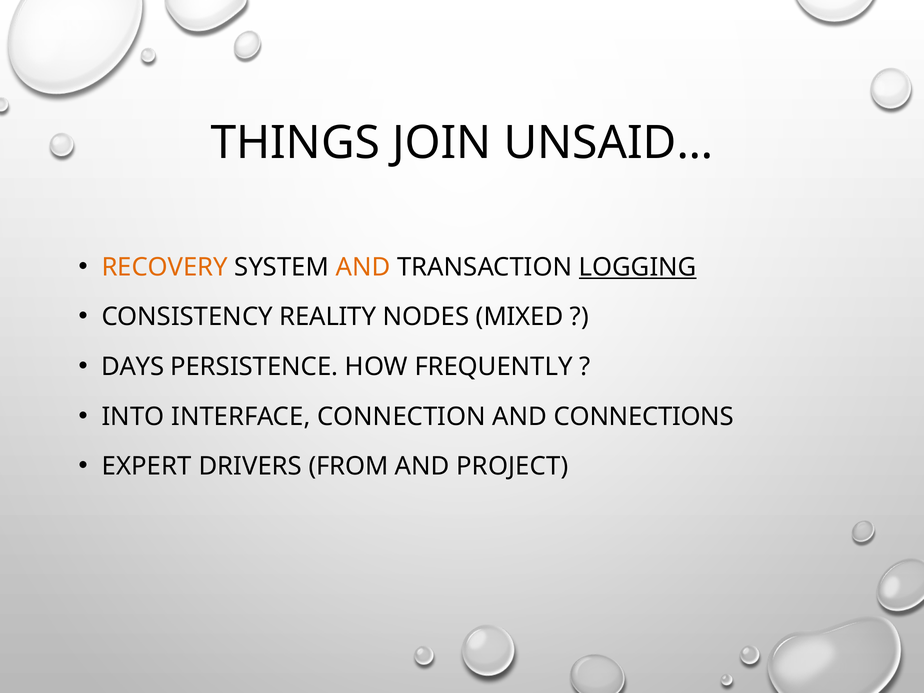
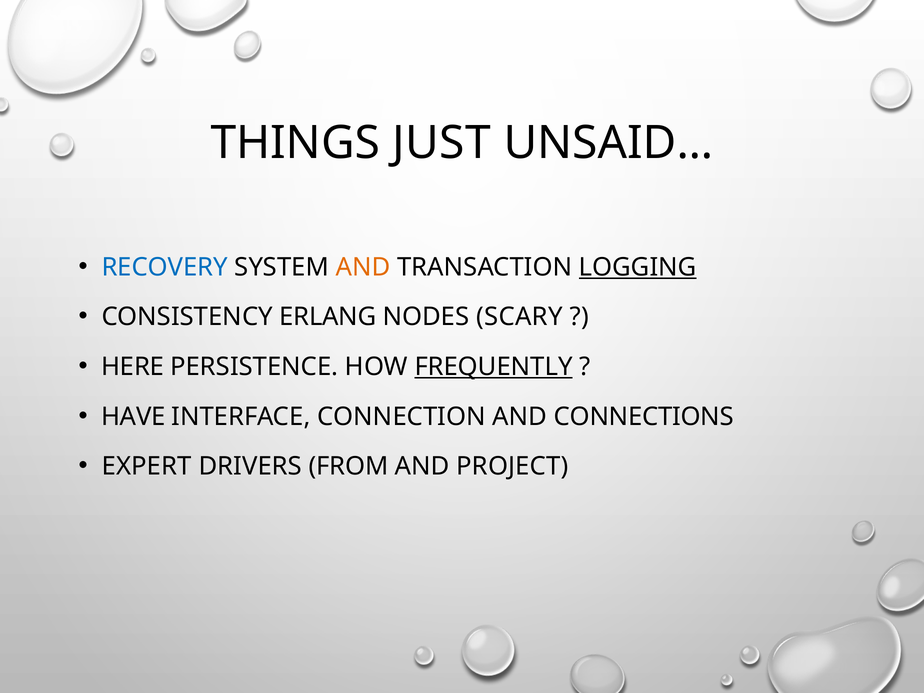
JOIN: JOIN -> JUST (442, 143)
RECOVERY colour: orange -> blue (165, 267)
REALITY: REALITY -> ERLANG (328, 317)
MIXED: MIXED -> SCARY (519, 317)
DAYS: DAYS -> HERE (133, 367)
FREQUENTLY underline: none -> present (494, 367)
INTO: INTO -> HAVE (133, 417)
